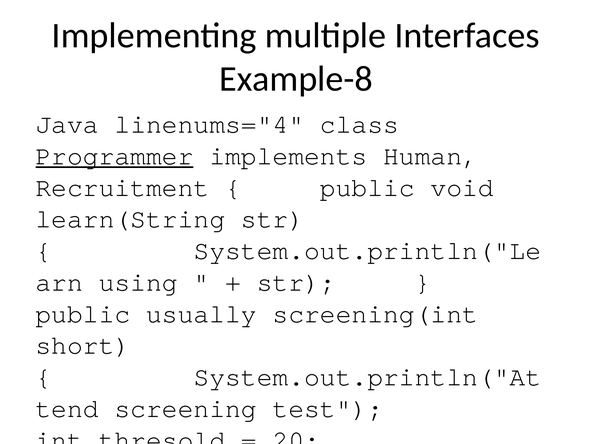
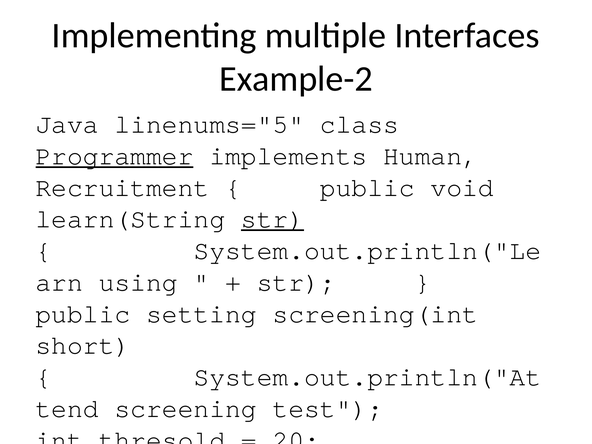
Example-8: Example-8 -> Example-2 (296, 79)
linenums="4: linenums="4 -> linenums="5 (209, 124)
str underline: none -> present (273, 219)
usually: usually -> setting (201, 314)
